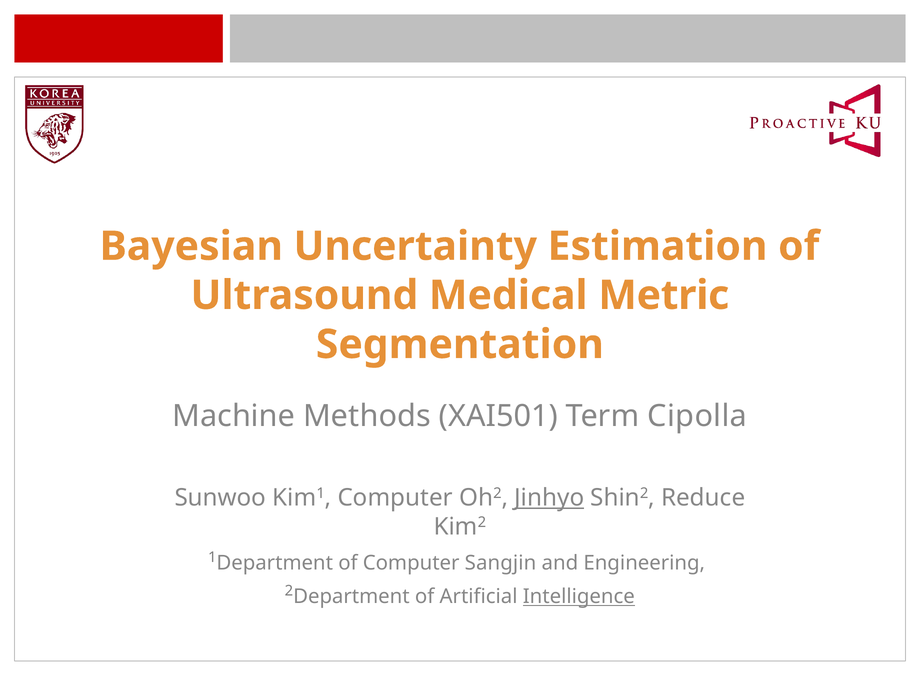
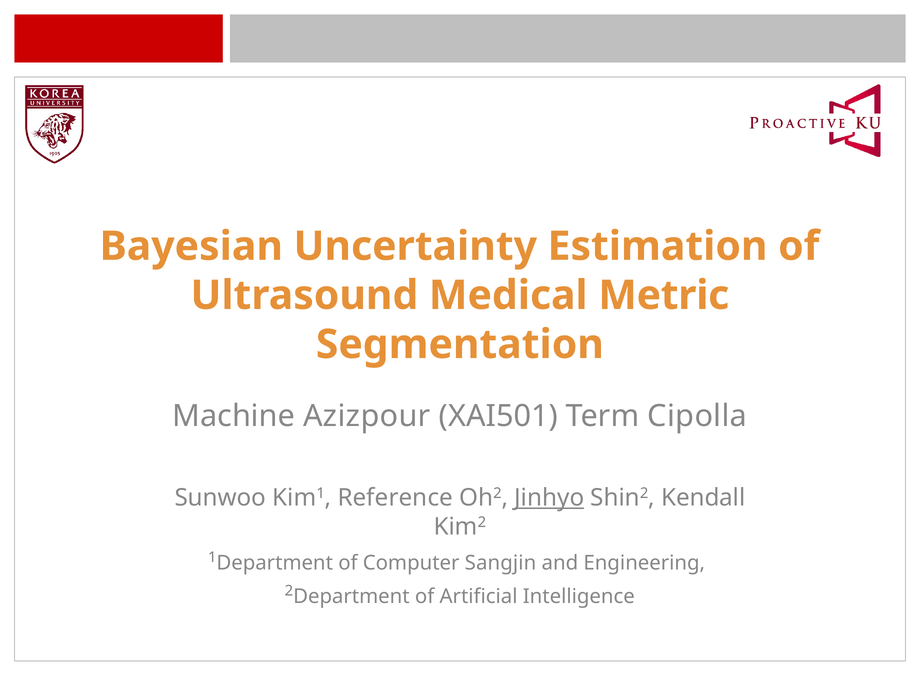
Methods: Methods -> Azizpour (367, 416)
Kim1 Computer: Computer -> Reference (395, 498)
Reduce: Reduce -> Kendall (703, 498)
Intelligence underline: present -> none (579, 597)
